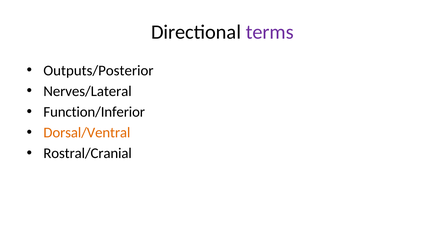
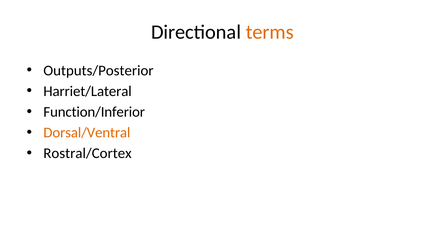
terms colour: purple -> orange (270, 32)
Nerves/Lateral: Nerves/Lateral -> Harriet/Lateral (88, 91)
Rostral/Cranial: Rostral/Cranial -> Rostral/Cortex (88, 154)
